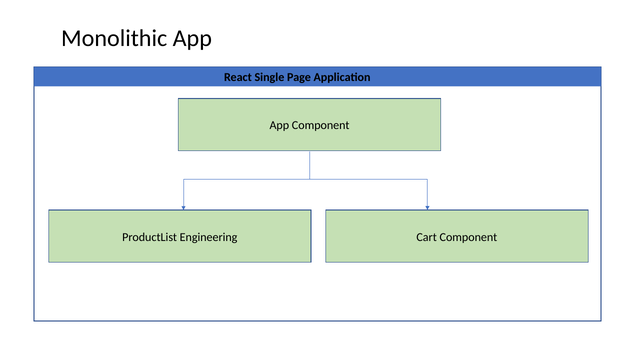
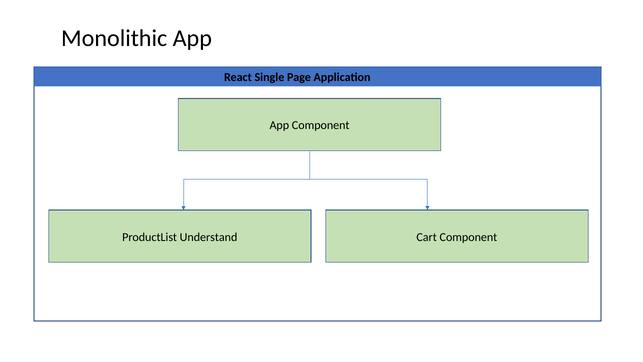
Engineering: Engineering -> Understand (209, 237)
